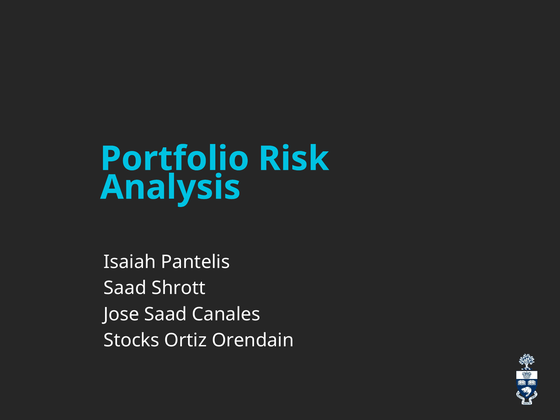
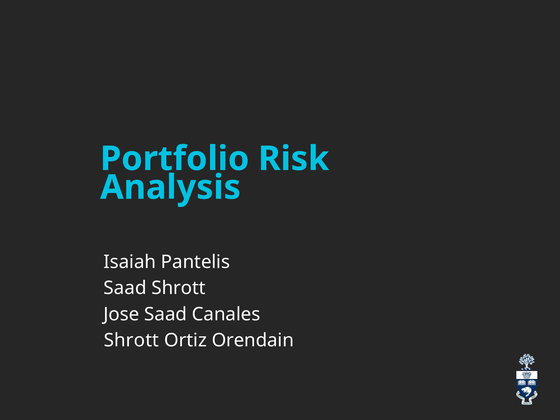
Stocks: Stocks -> Shrott (131, 340)
